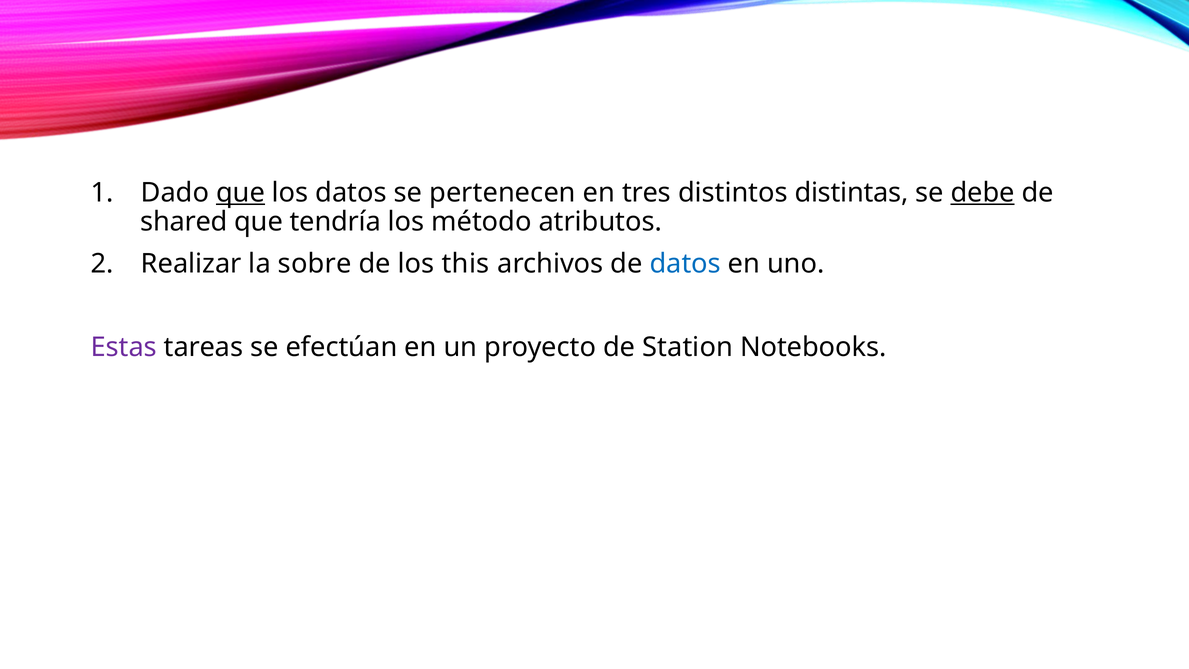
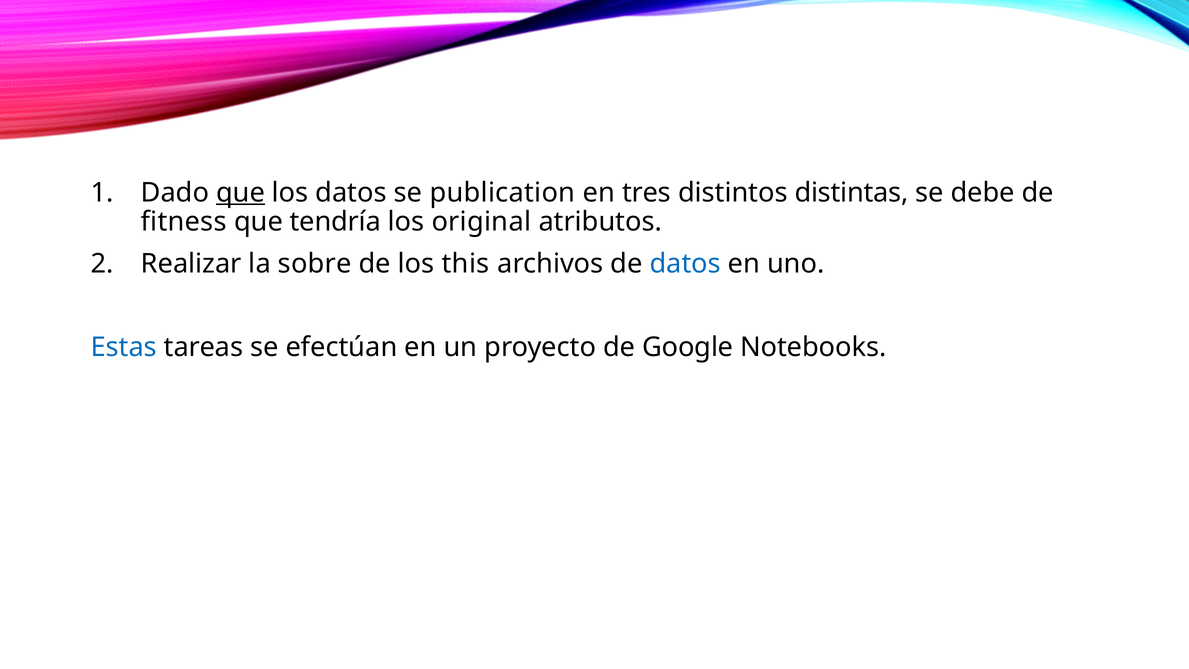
pertenecen: pertenecen -> publication (502, 192)
debe underline: present -> none (983, 192)
shared: shared -> fitness (184, 222)
método: método -> original (481, 222)
Estas colour: purple -> blue (124, 347)
Station: Station -> Google (688, 347)
